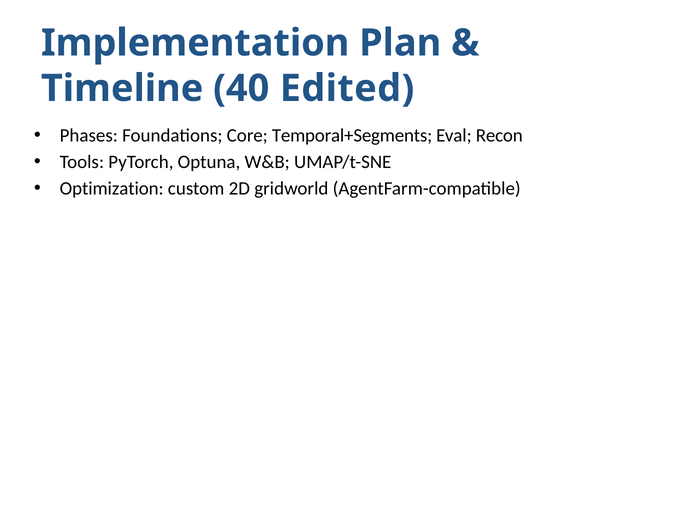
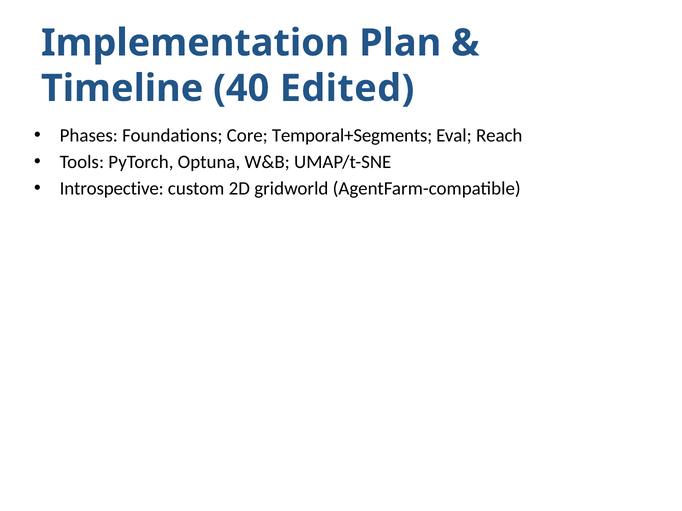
Recon: Recon -> Reach (499, 135)
Optimization: Optimization -> Introspective (112, 189)
